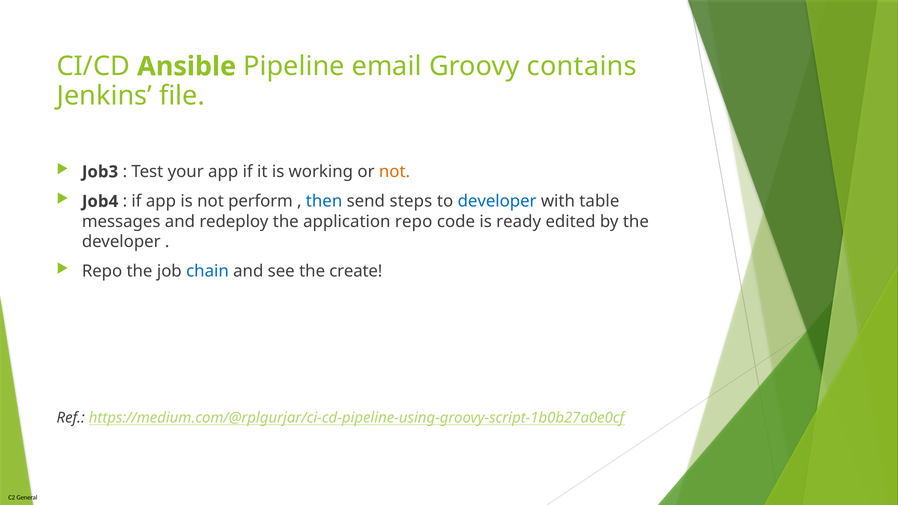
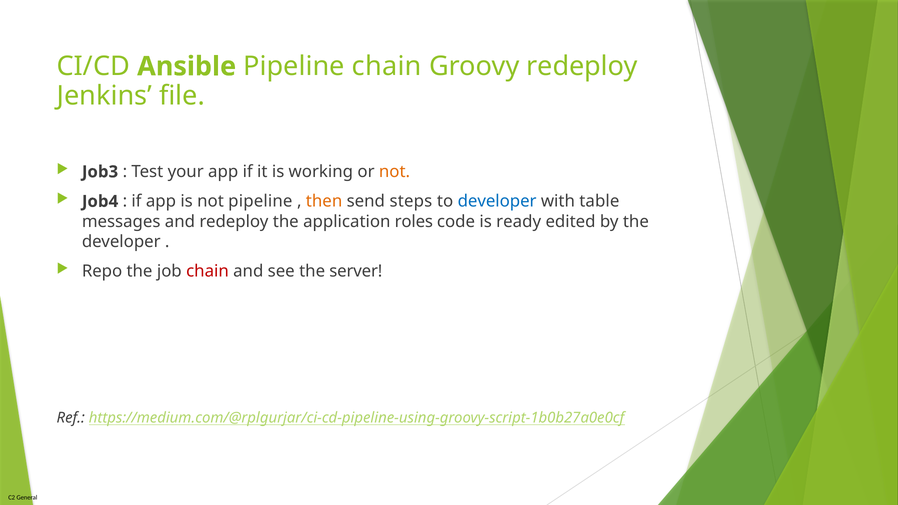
Pipeline email: email -> chain (387, 66)
Groovy contains: contains -> redeploy (582, 66)
not perform: perform -> pipeline (260, 201)
then colour: blue -> orange (324, 201)
application repo: repo -> roles (414, 222)
chain colour: blue -> red (207, 271)
create: create -> server (356, 271)
